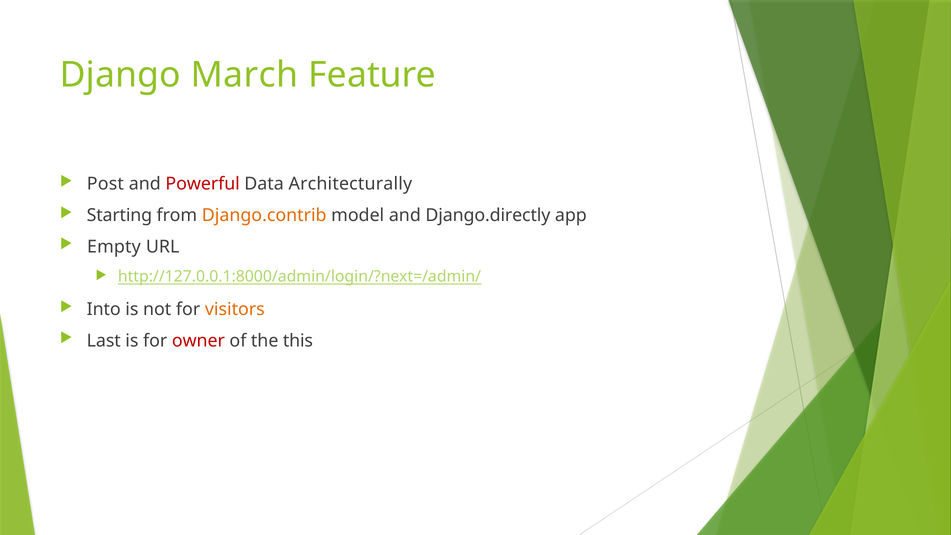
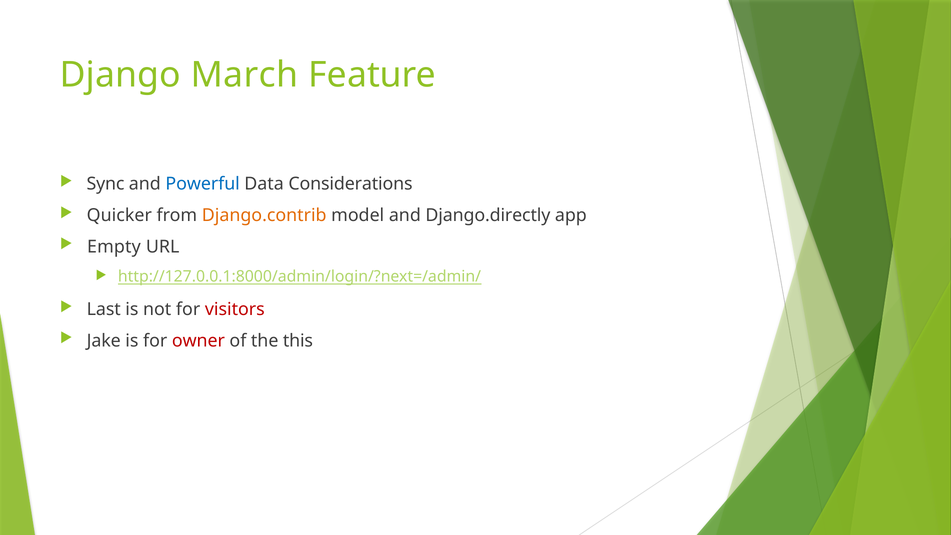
Post: Post -> Sync (106, 184)
Powerful colour: red -> blue (203, 184)
Architecturally: Architecturally -> Considerations (351, 184)
Starting: Starting -> Quicker (119, 215)
Into: Into -> Last (104, 309)
visitors colour: orange -> red (235, 309)
Last: Last -> Jake (104, 341)
